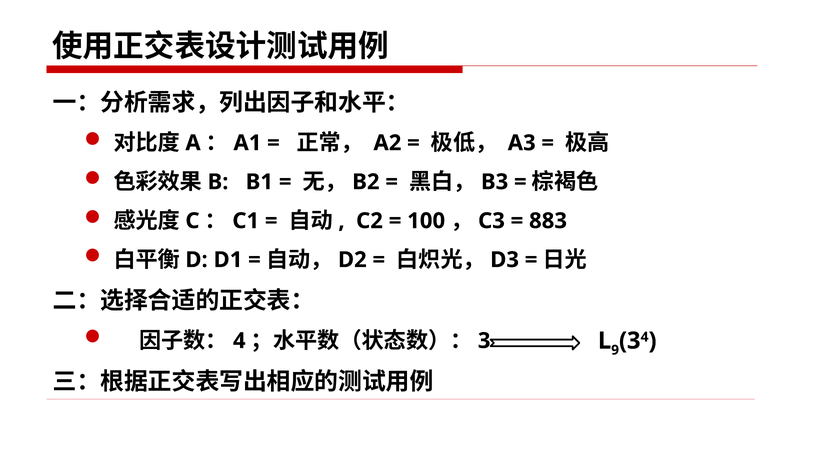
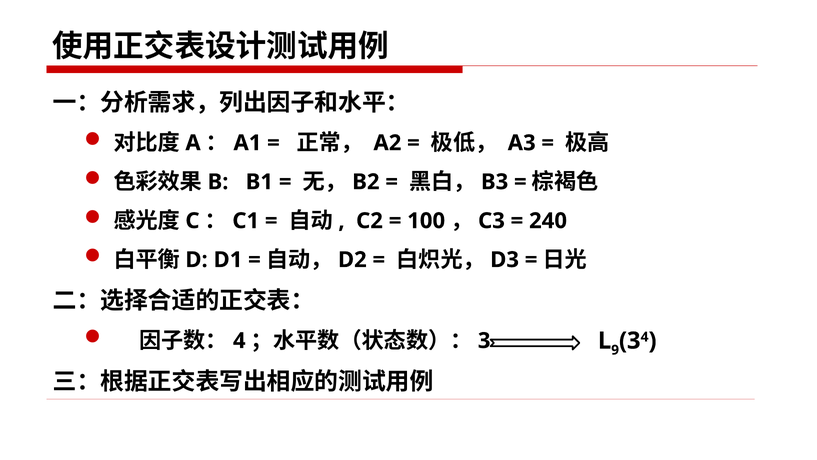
883: 883 -> 240 (548, 221)
